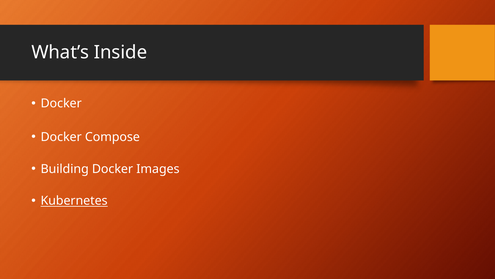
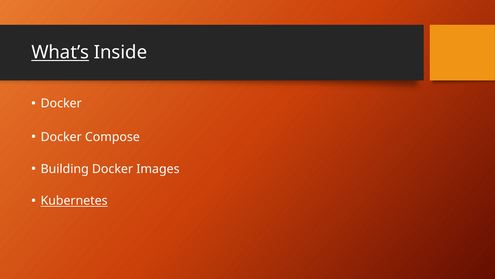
What’s underline: none -> present (60, 52)
